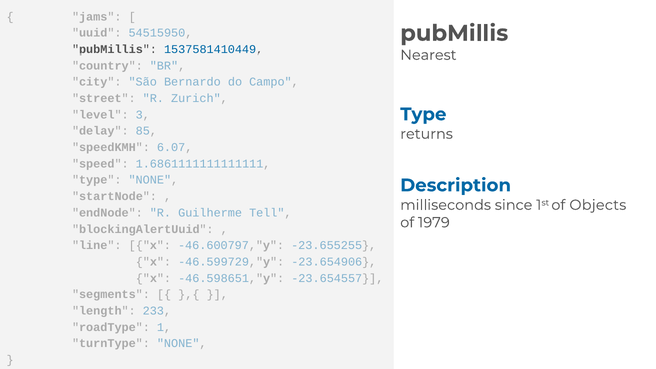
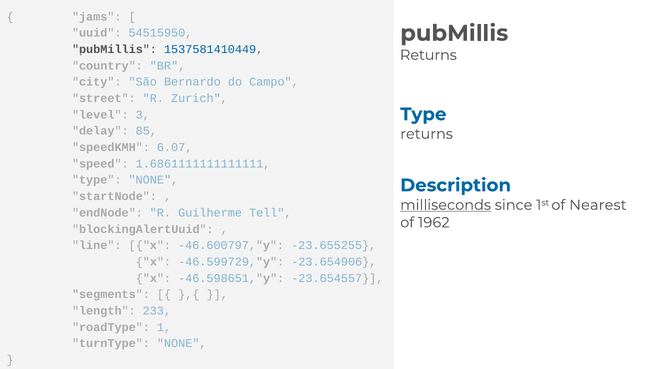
Nearest: Nearest -> Returns (428, 55)
milliseconds underline: none -> present (446, 205)
Objects: Objects -> Nearest (598, 205)
1979: 1979 -> 1962 (434, 223)
